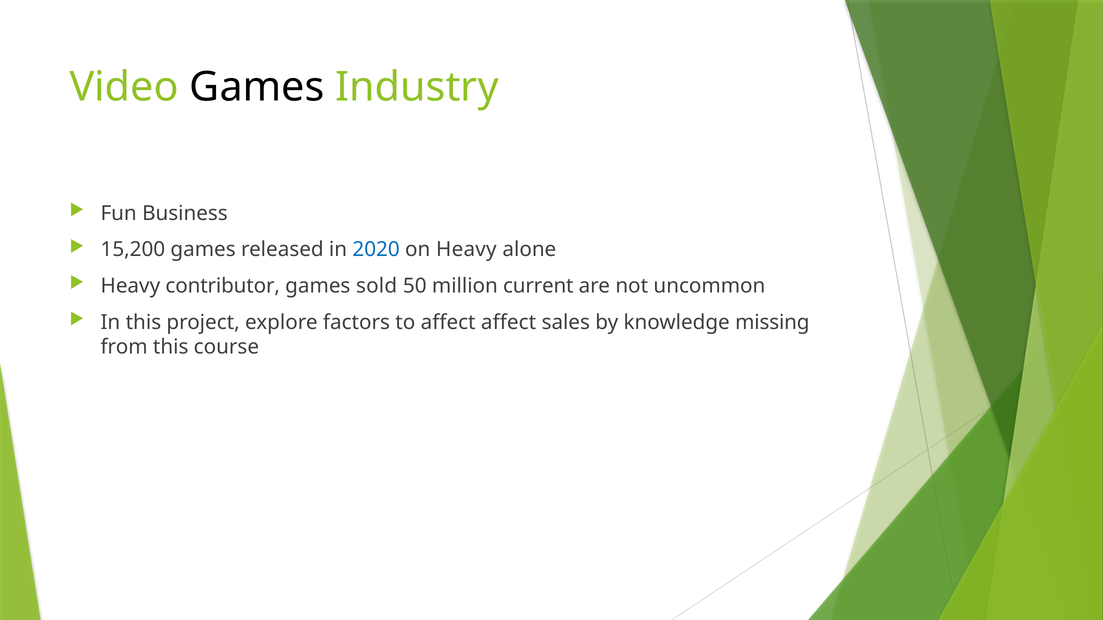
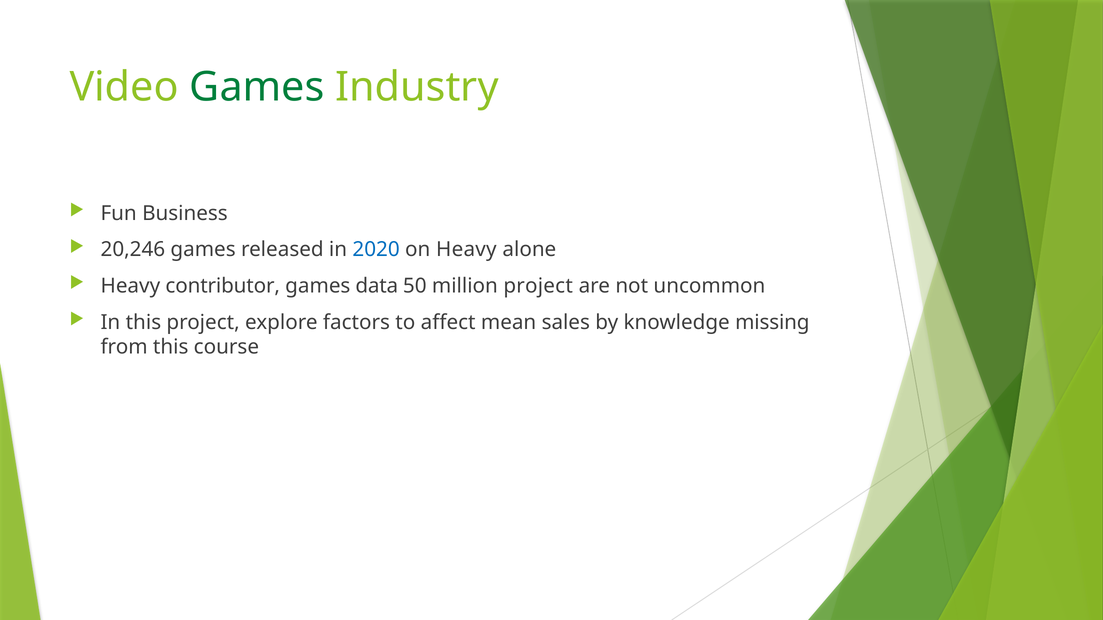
Games colour: black -> green (257, 87)
15,200: 15,200 -> 20,246 (133, 250)
sold: sold -> data (377, 286)
million current: current -> project (538, 286)
affect affect: affect -> mean (509, 322)
